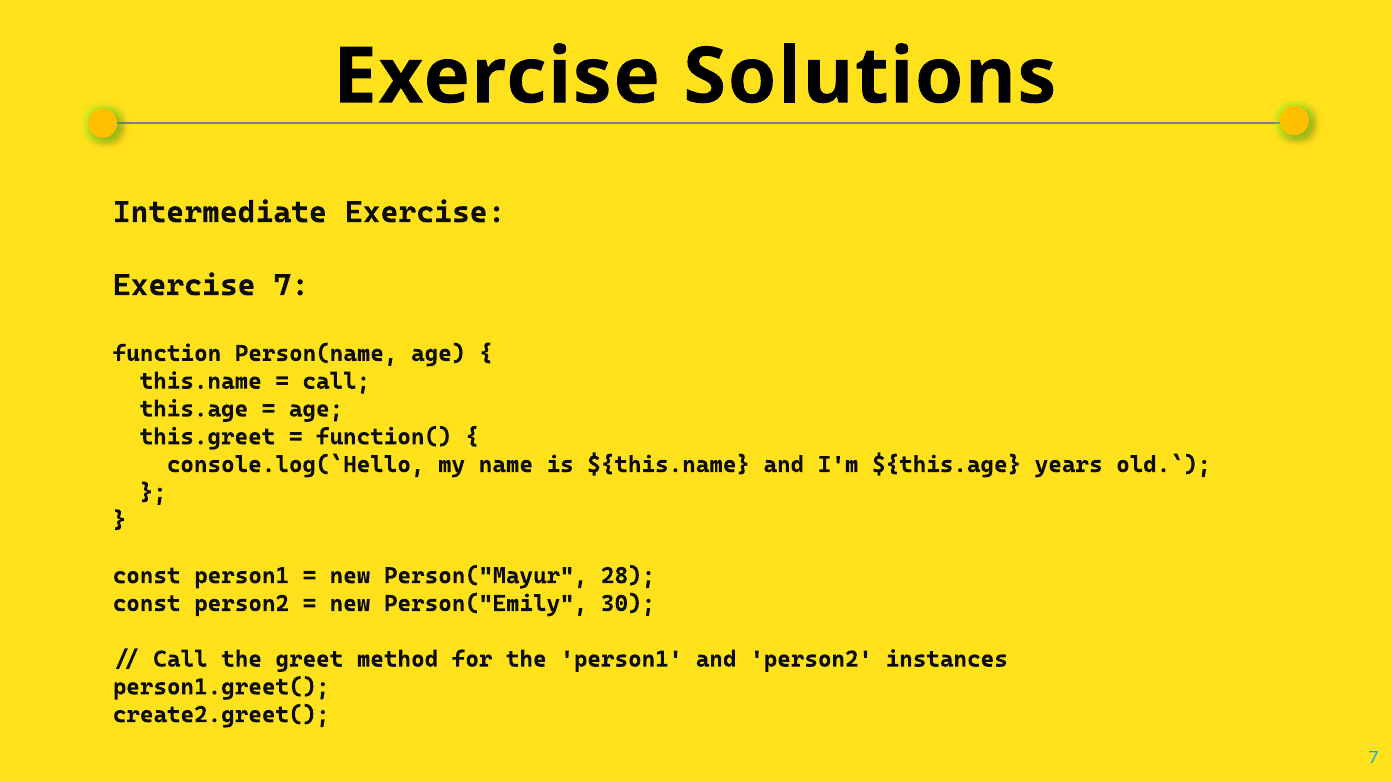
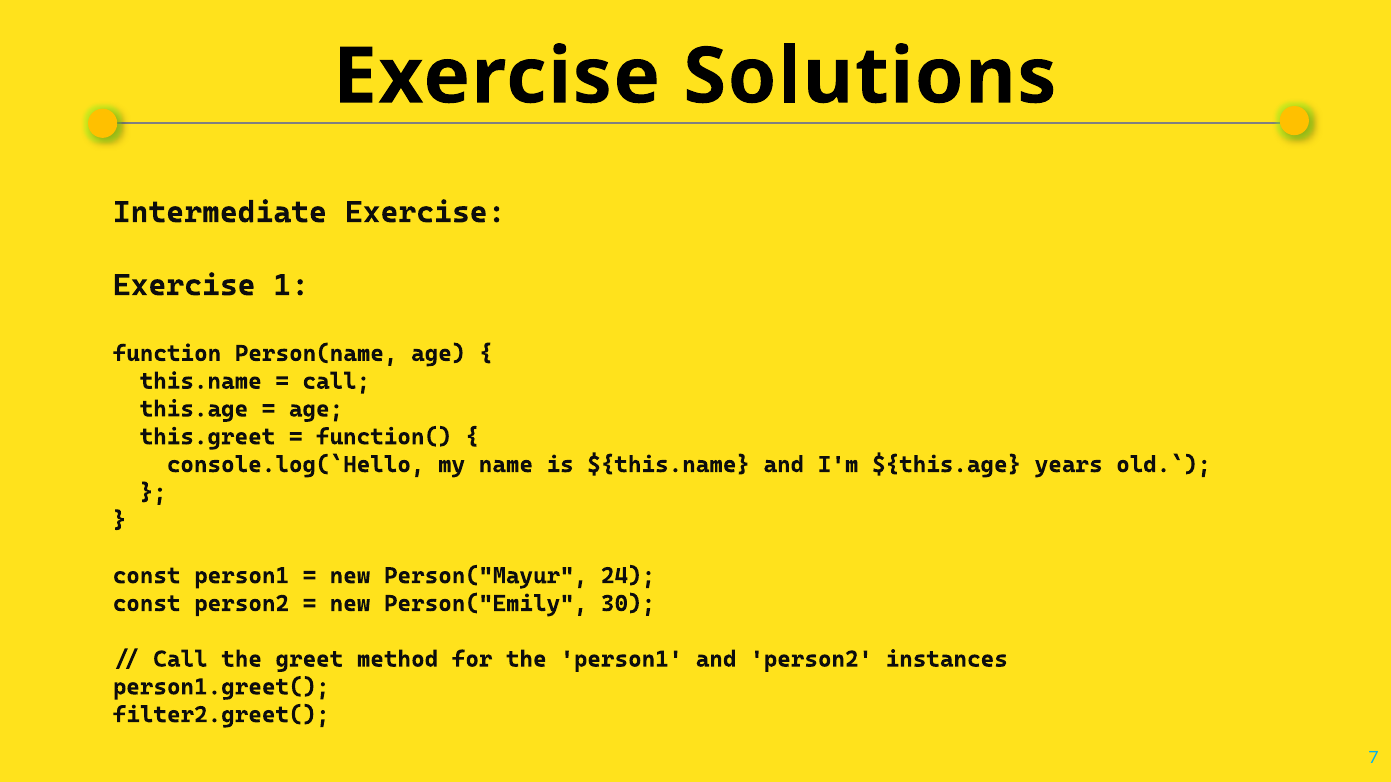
Exercise 7: 7 -> 1 (291, 285)
28: 28 -> 24 (628, 576)
create2.greet(: create2.greet( -> filter2.greet( (221, 715)
